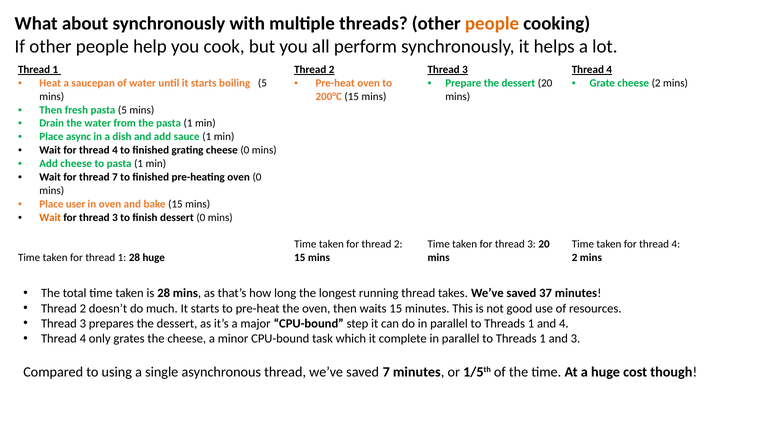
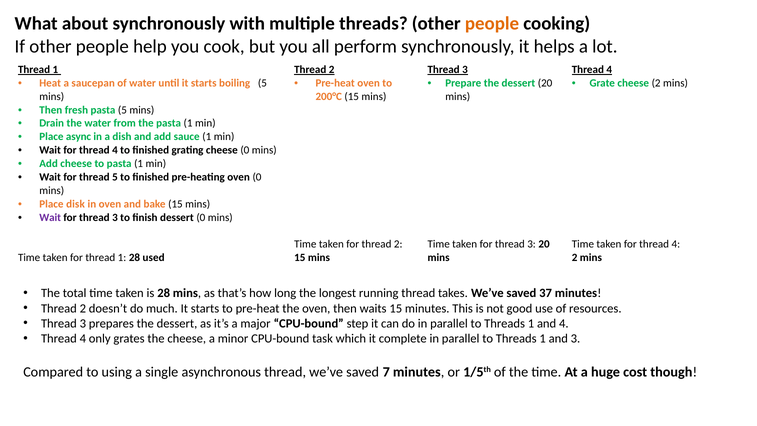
thread 7: 7 -> 5 (115, 177)
user: user -> disk (75, 204)
Wait colour: orange -> purple (50, 217)
28 huge: huge -> used (154, 258)
